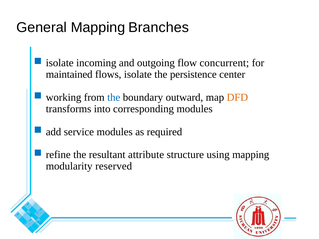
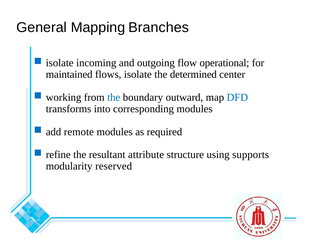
concurrent: concurrent -> operational (224, 63)
persistence: persistence -> determined (193, 75)
DFD colour: orange -> blue (237, 97)
service: service -> remote (79, 132)
using mapping: mapping -> supports (251, 155)
